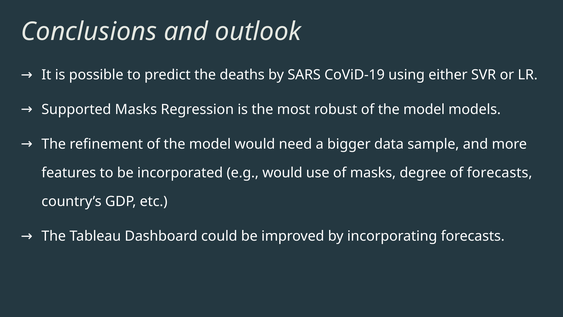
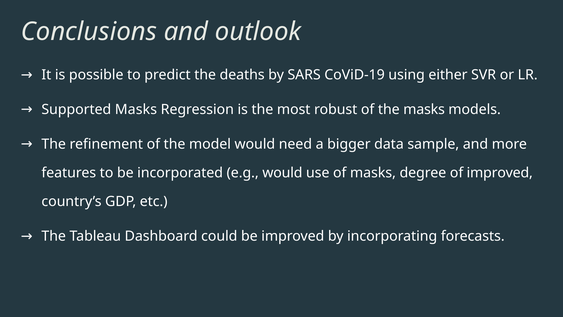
robust of the model: model -> masks (424, 109)
of forecasts: forecasts -> improved (500, 173)
